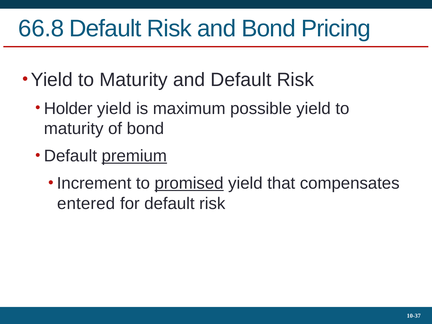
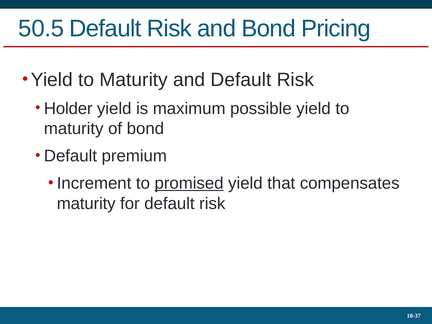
66.8: 66.8 -> 50.5 (41, 29)
premium underline: present -> none (134, 156)
entered: entered -> maturity (86, 204)
